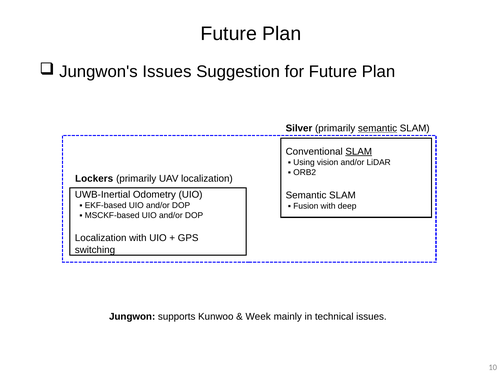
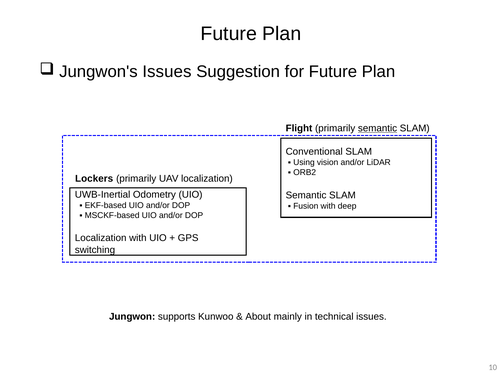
Silver: Silver -> Flight (299, 128)
SLAM underline: present -> none (359, 151)
Week: Week -> About (258, 316)
